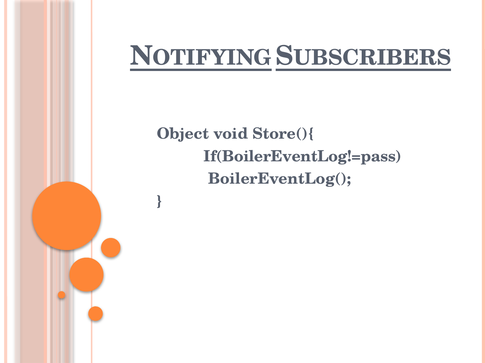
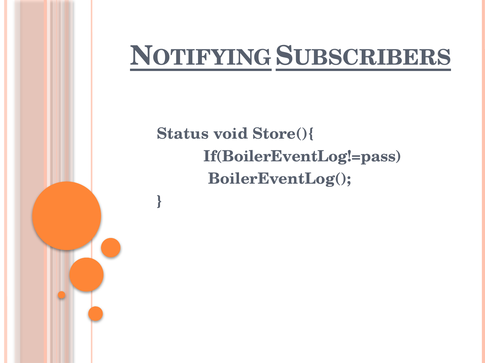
Object: Object -> Status (183, 134)
